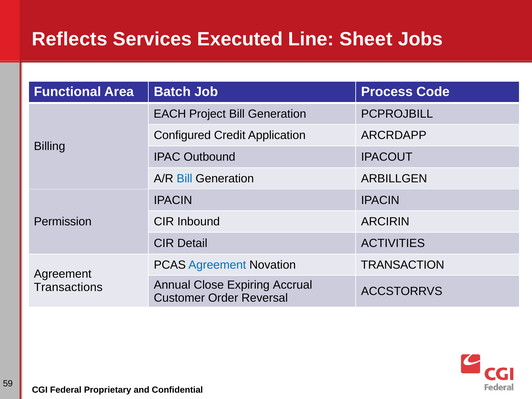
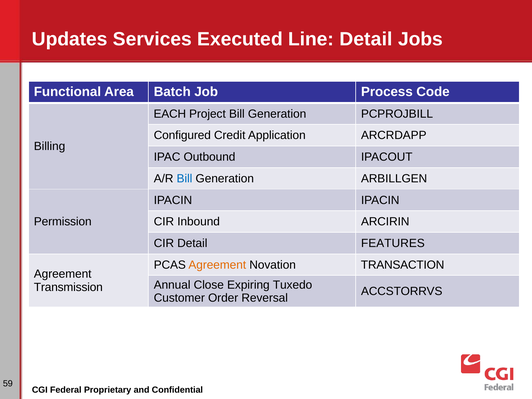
Reflects: Reflects -> Updates (70, 39)
Line Sheet: Sheet -> Detail (366, 39)
ACTIVITIES: ACTIVITIES -> FEATURES (393, 243)
Agreement colour: blue -> orange (217, 265)
Accrual: Accrual -> Tuxedo (293, 285)
Transactions: Transactions -> Transmission (68, 287)
